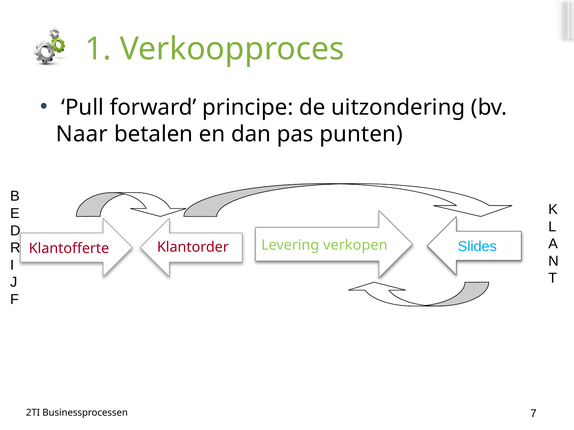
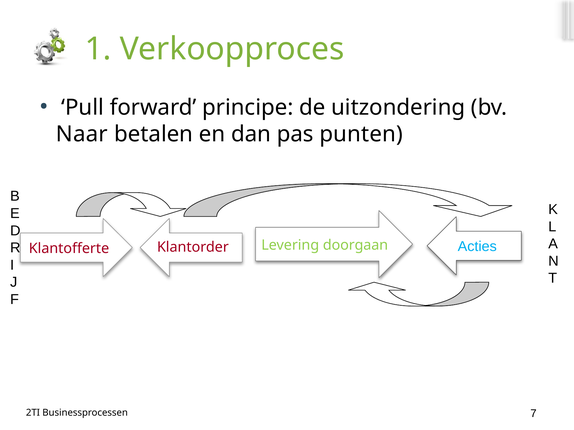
verkopen: verkopen -> doorgaan (355, 245)
Slides: Slides -> Acties (477, 247)
